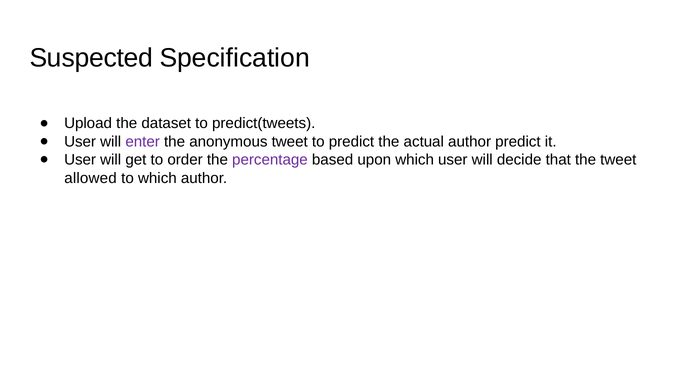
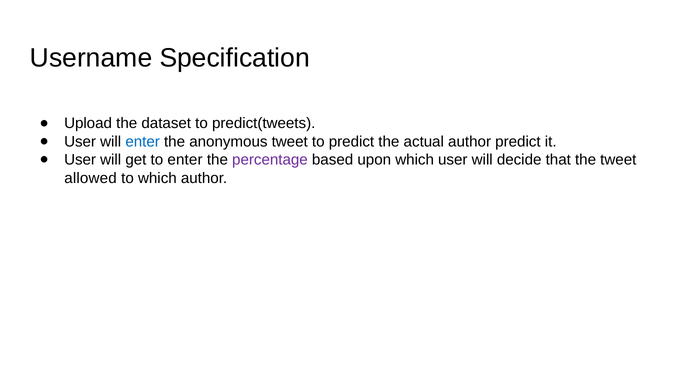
Suspected: Suspected -> Username (91, 58)
enter colour: purple -> blue (143, 142)
to order: order -> enter (185, 160)
